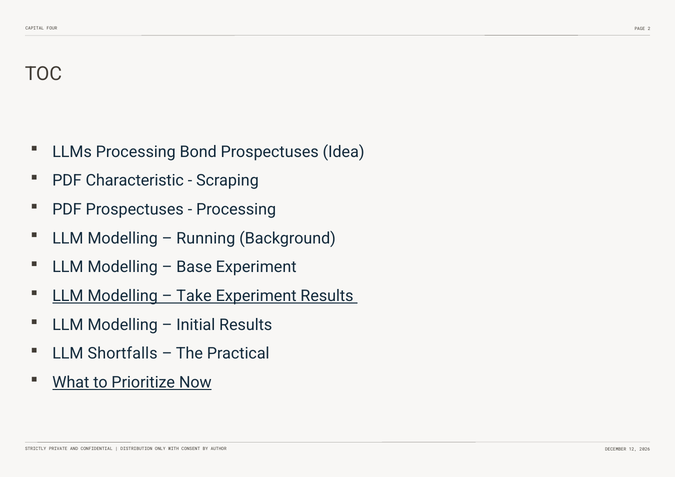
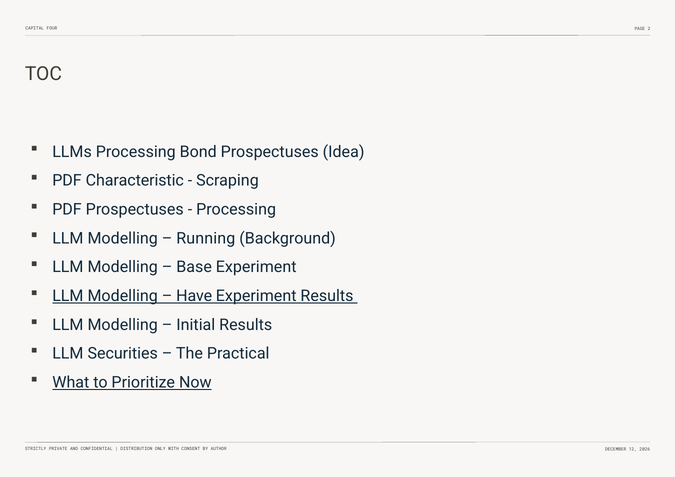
Take: Take -> Have (194, 296)
Shortfalls: Shortfalls -> Securities (123, 354)
